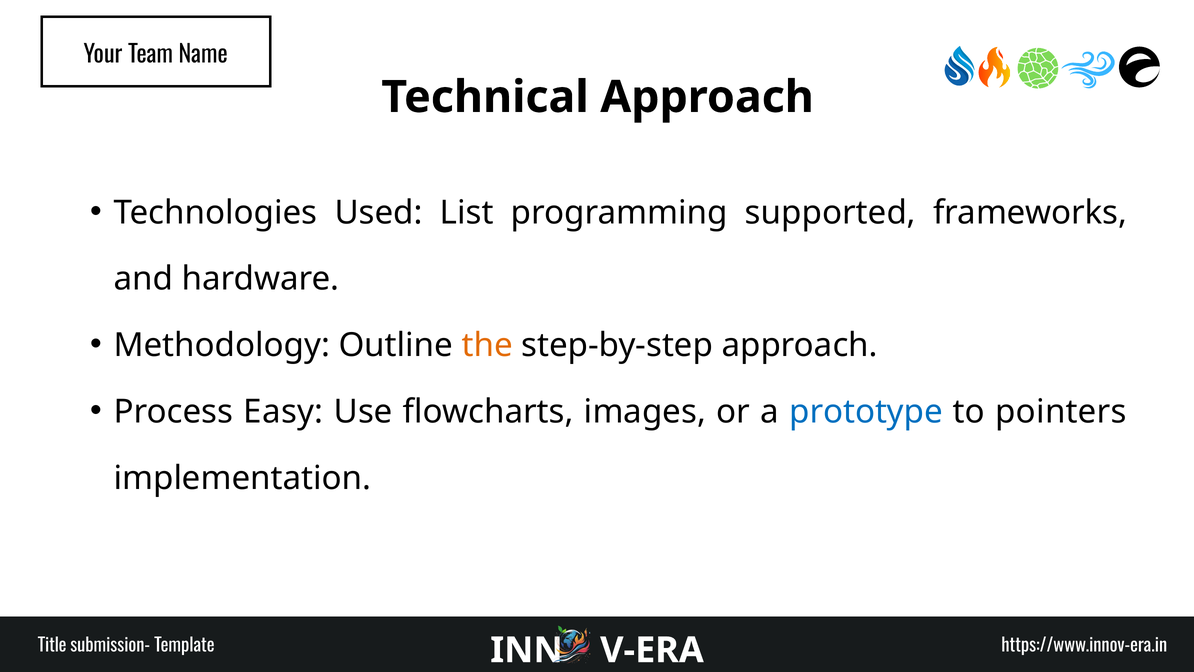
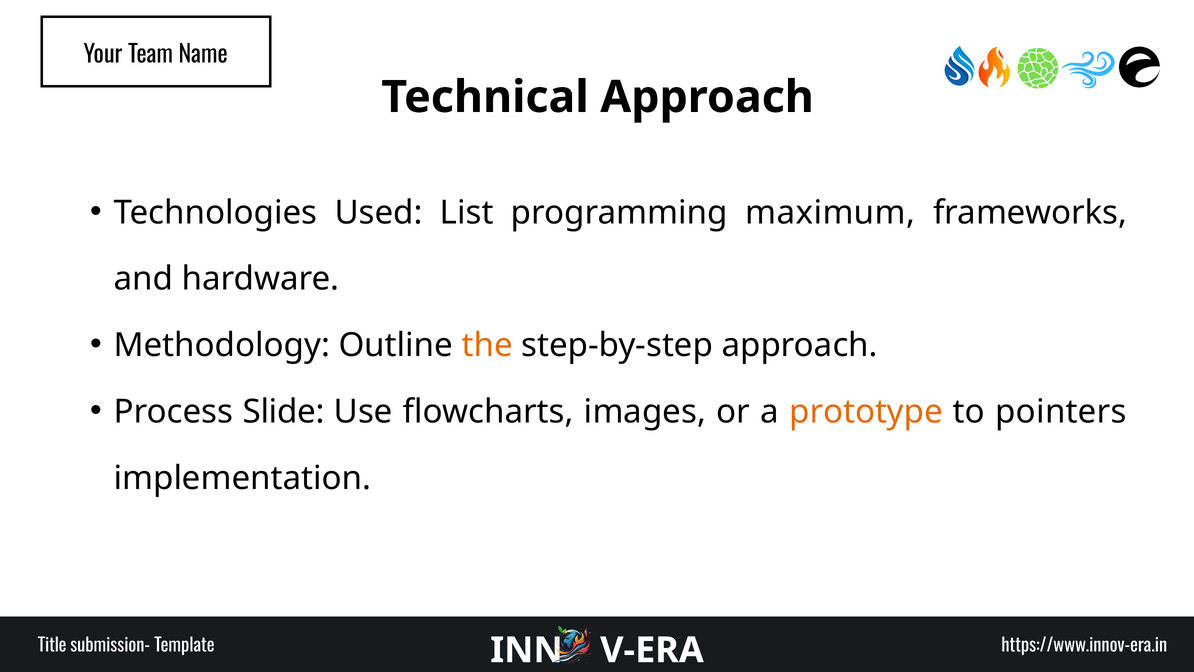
supported: supported -> maximum (830, 212)
Easy: Easy -> Slide (284, 411)
prototype colour: blue -> orange (866, 411)
